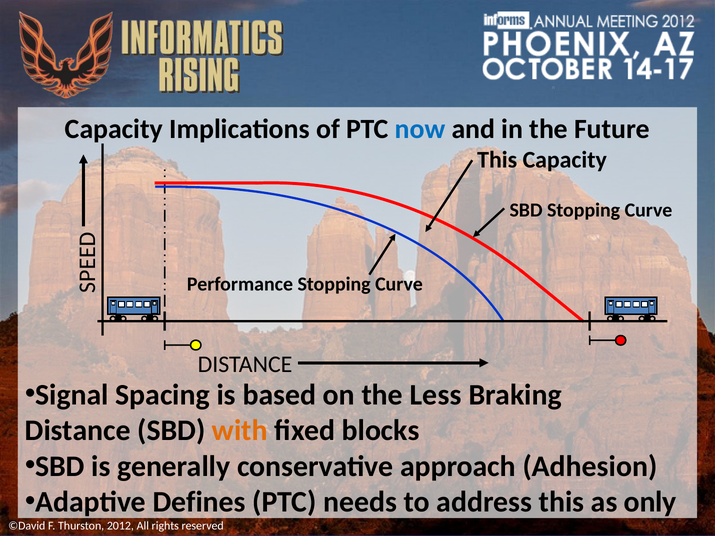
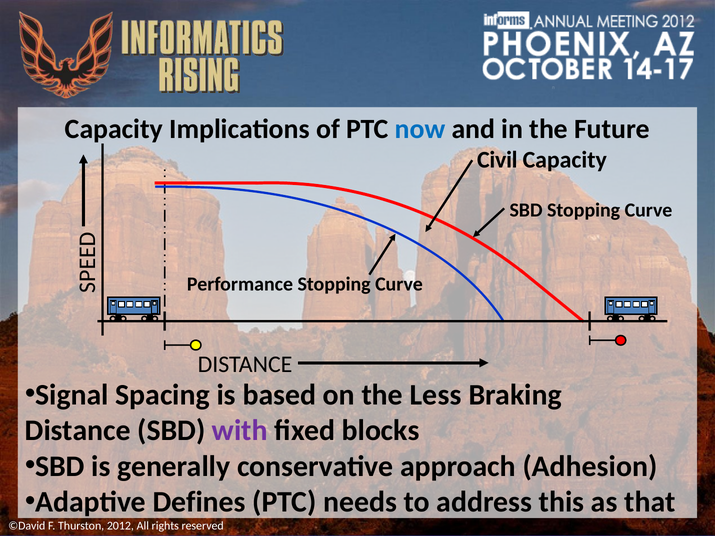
This: This -> Civil (497, 160)
with colour: orange -> purple (240, 431)
only: only -> that (650, 502)
